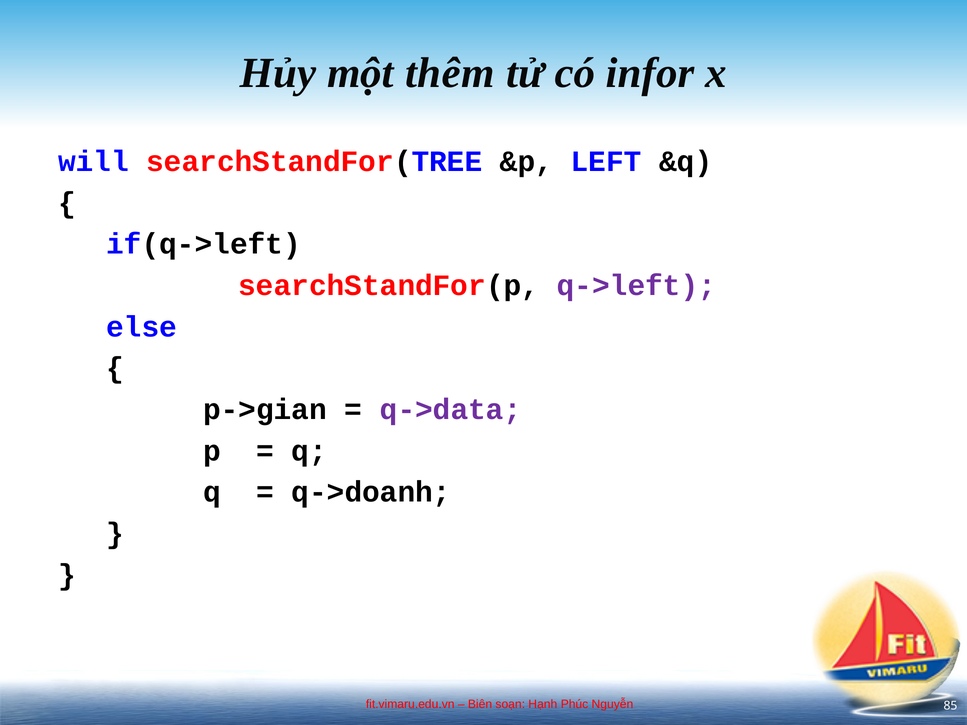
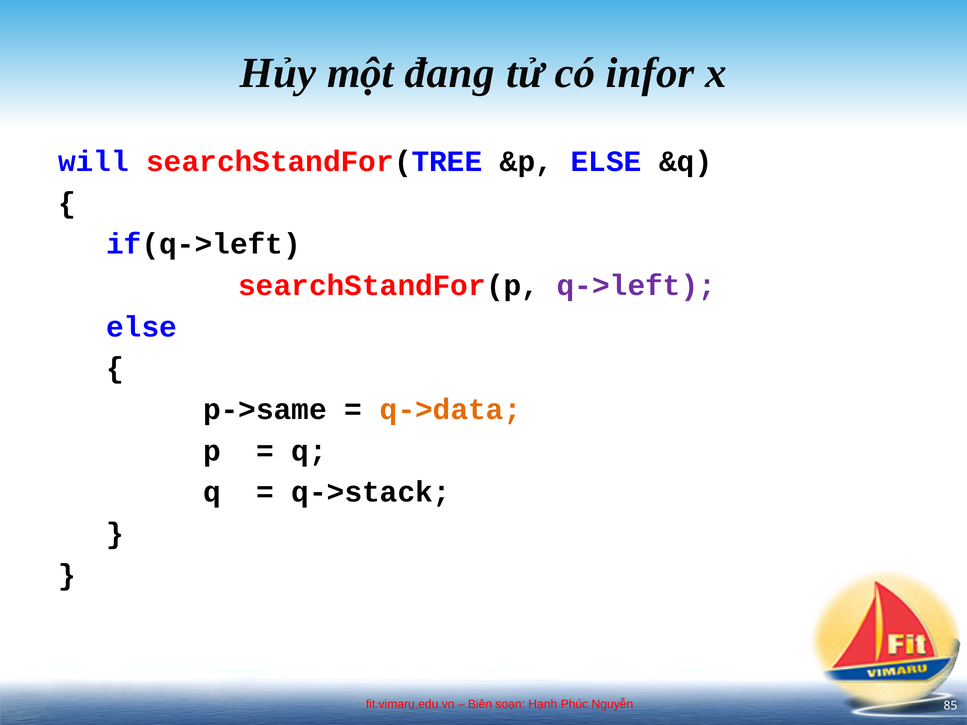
thêm: thêm -> đang (450, 73)
&p LEFT: LEFT -> ELSE (606, 162)
p->gian: p->gian -> p->same (265, 410)
q->data colour: purple -> orange (451, 410)
q->doanh: q->doanh -> q->stack (371, 492)
